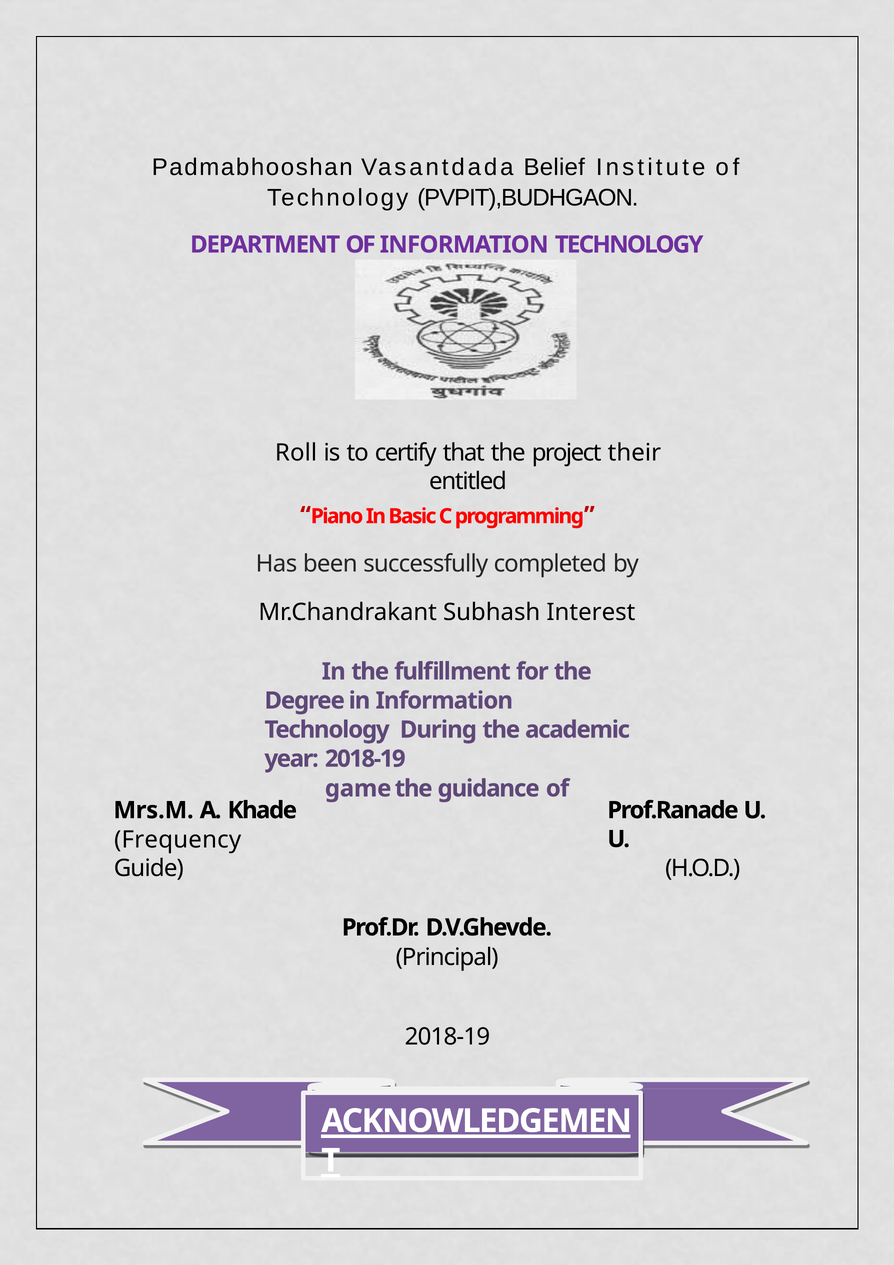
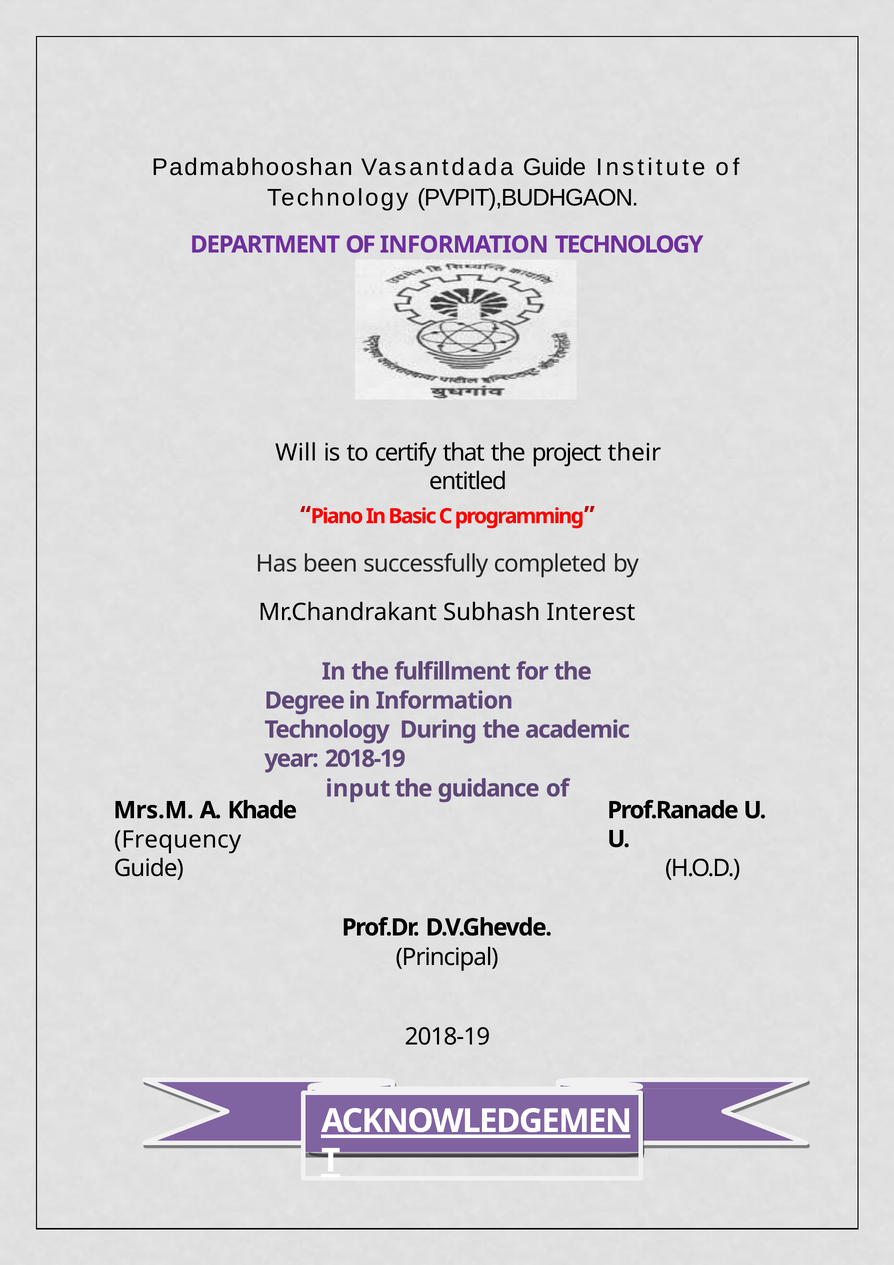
Vasantdada Belief: Belief -> Guide (554, 167)
Roll: Roll -> Will (296, 453)
game: game -> input (358, 789)
